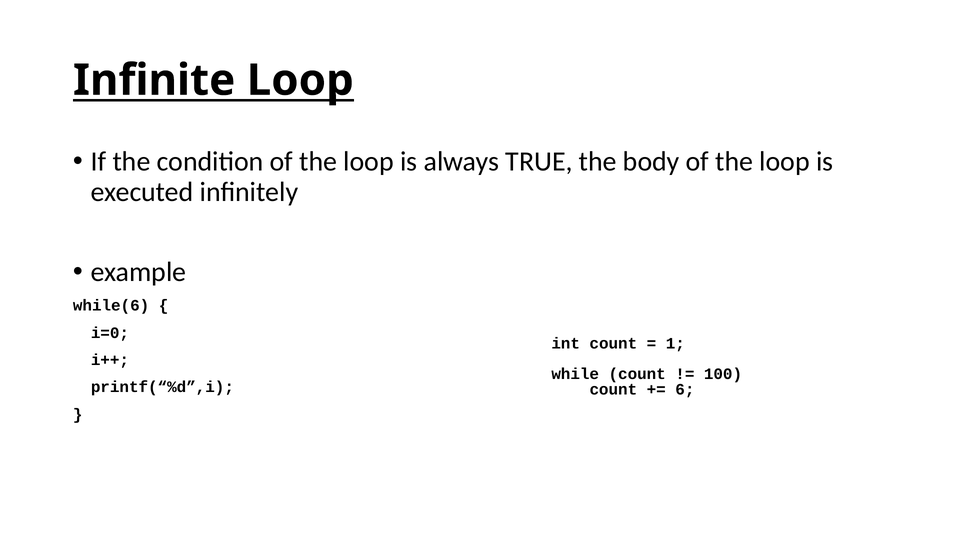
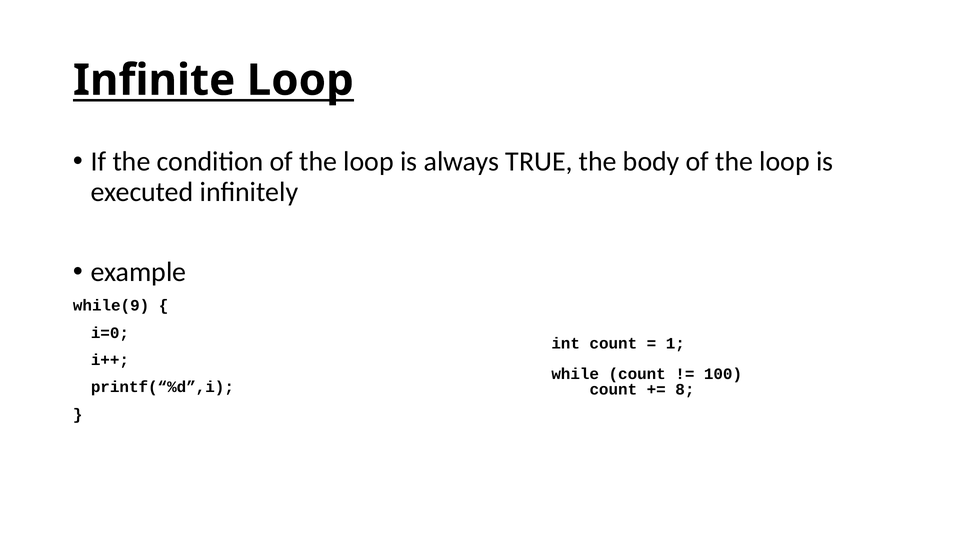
while(6: while(6 -> while(9 (111, 306)
6: 6 -> 8 (685, 390)
